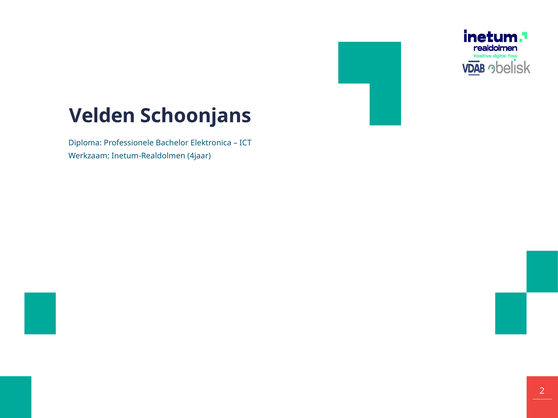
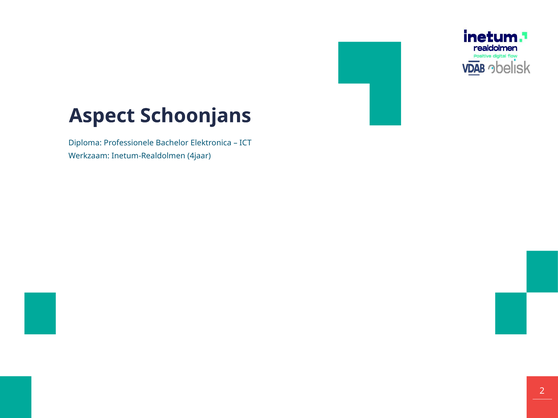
Velden: Velden -> Aspect (102, 116)
